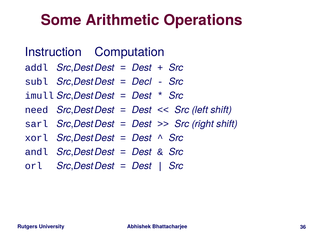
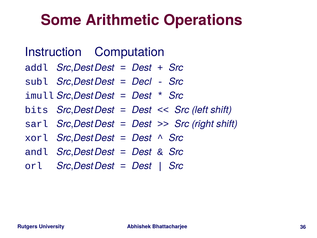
need: need -> bits (37, 110)
